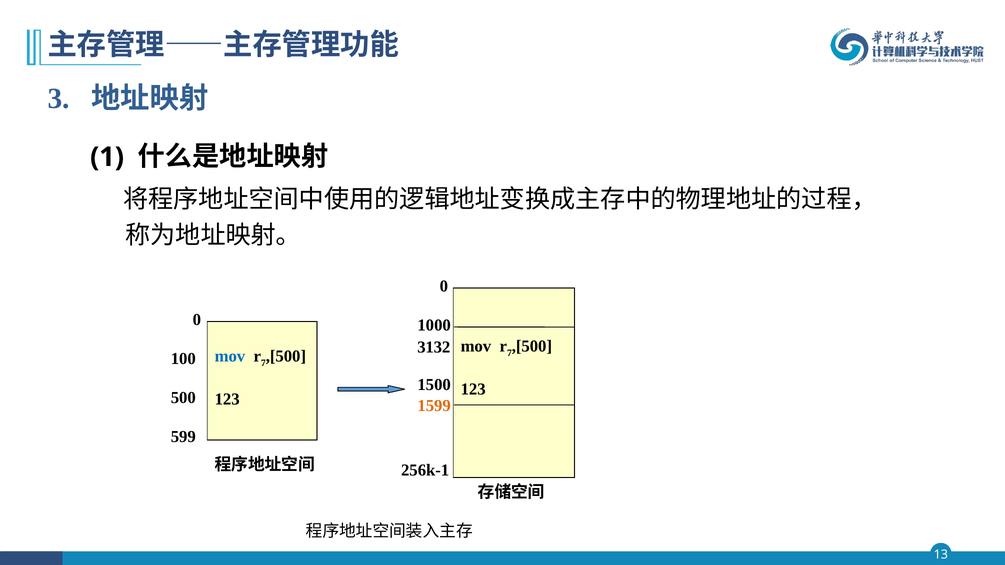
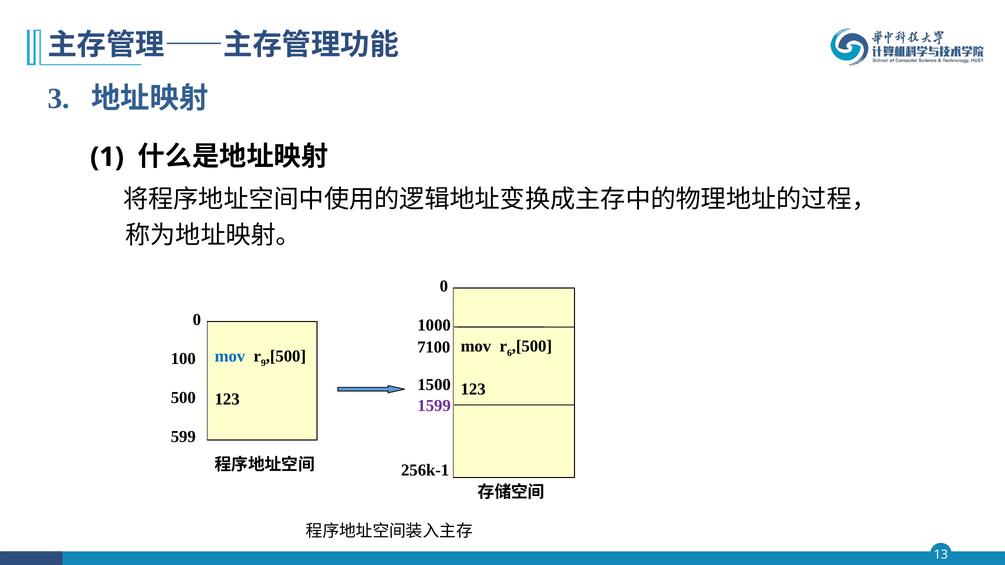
7: 7 -> 6 (509, 353)
3132: 3132 -> 7100 (434, 348)
7: 7 -> 9 (263, 363)
1599 colour: orange -> purple (434, 406)
